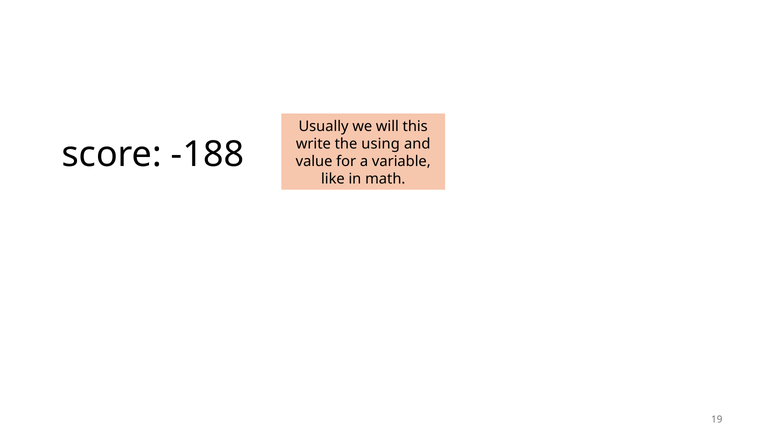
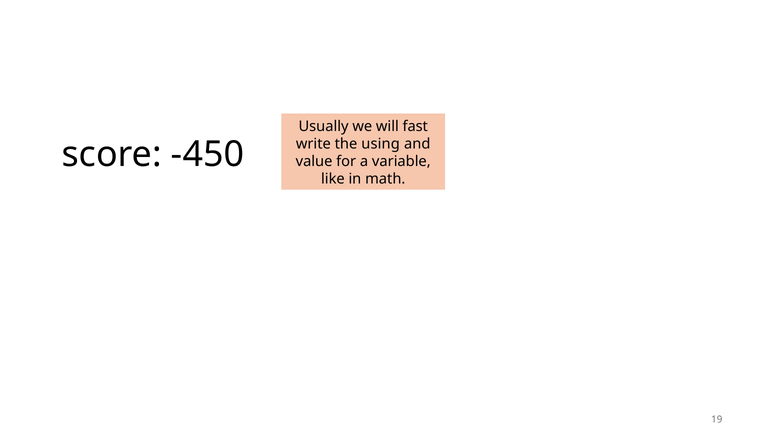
this: this -> fast (415, 126)
-188: -188 -> -450 (208, 154)
